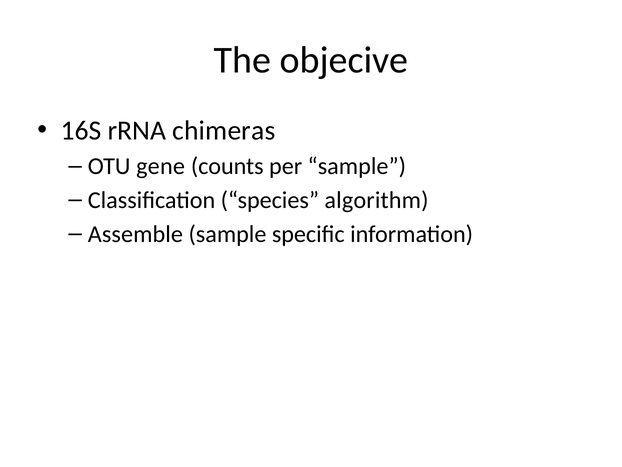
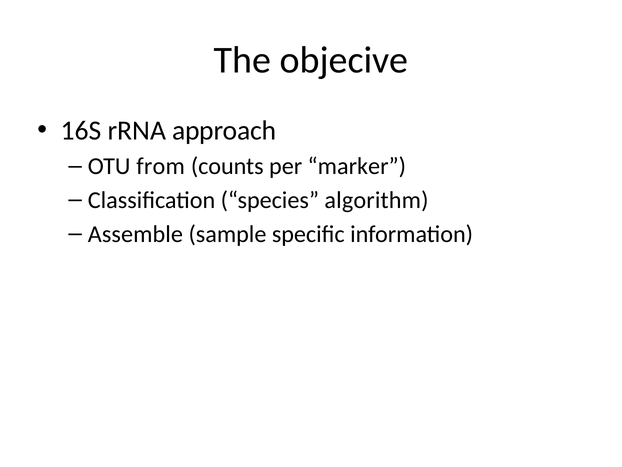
chimeras: chimeras -> approach (224, 130)
gene: gene -> from (161, 166)
per sample: sample -> marker (357, 166)
